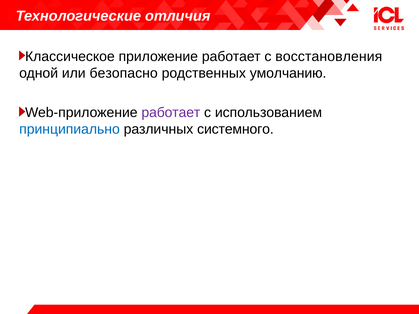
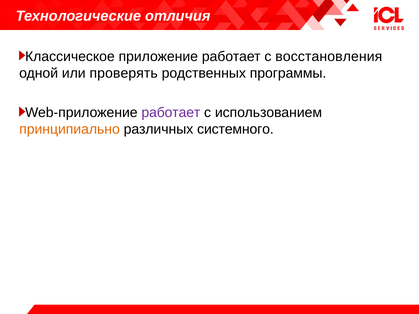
безопасно: безопасно -> проверять (124, 73)
умолчанию: умолчанию -> программы (288, 73)
принципиально colour: blue -> orange (70, 129)
